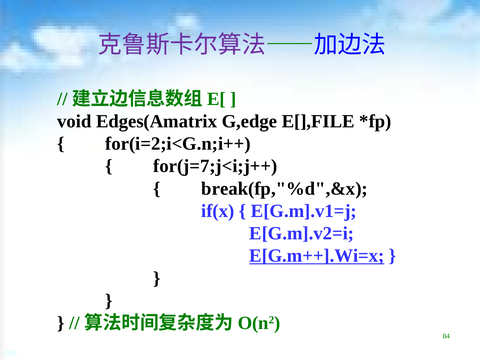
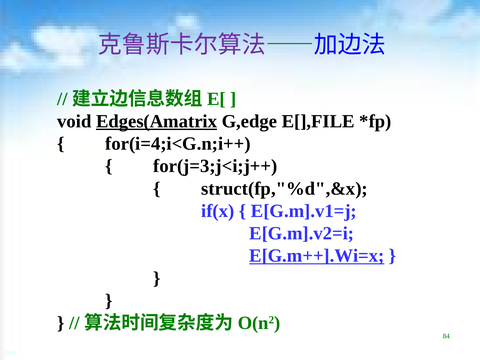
Edges(Amatrix underline: none -> present (157, 121)
for(i=2;i<G.n;i++: for(i=2;i<G.n;i++ -> for(i=4;i<G.n;i++ (178, 144)
for(j=7;j<i;j++: for(j=7;j<i;j++ -> for(j=3;j<i;j++ (215, 166)
break(fp,"%d",&x: break(fp,"%d",&x -> struct(fp,"%d",&x (285, 189)
